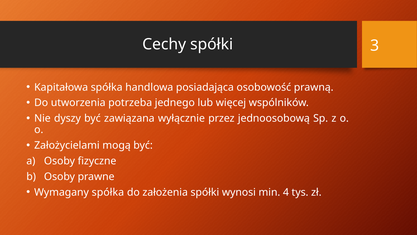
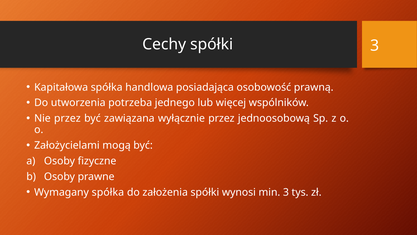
Nie dyszy: dyszy -> przez (67, 118)
min 4: 4 -> 3 (286, 192)
